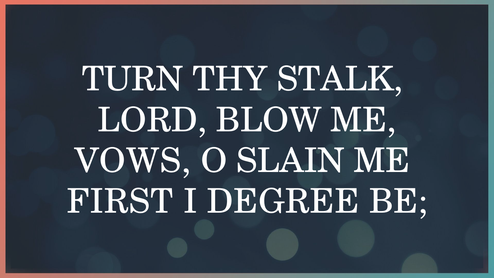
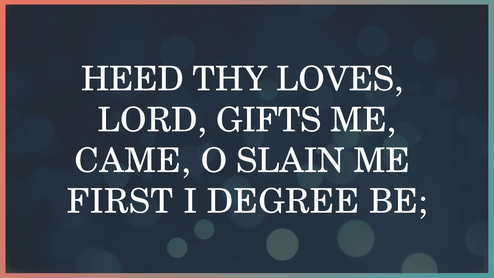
TURN: TURN -> HEED (133, 79)
STALK: STALK -> LOVES (340, 79)
BLOW: BLOW -> GIFTS (269, 120)
VOWS: VOWS -> CAME (133, 161)
